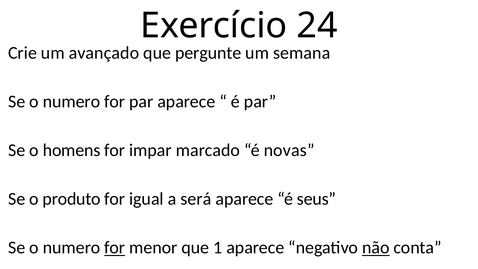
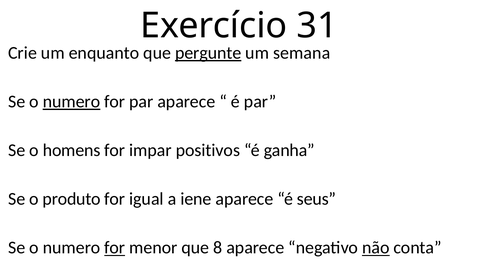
24: 24 -> 31 (317, 26)
avançado: avançado -> enquanto (104, 53)
pergunte underline: none -> present (208, 53)
numero underline: none -> present (72, 102)
marcado: marcado -> positivos (208, 150)
novas: novas -> ganha (289, 150)
será: será -> iene (196, 199)
1: 1 -> 8 (218, 248)
